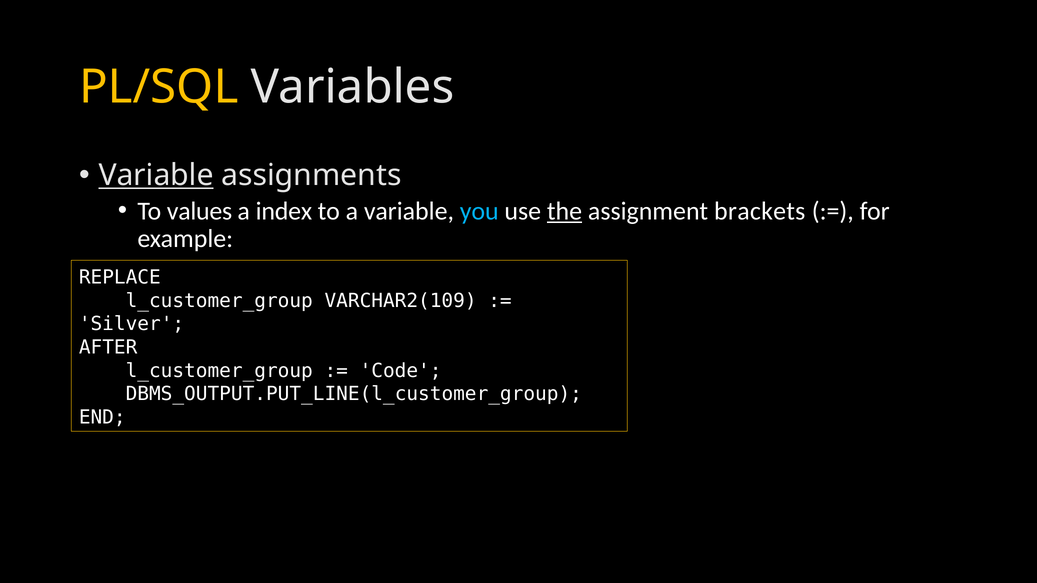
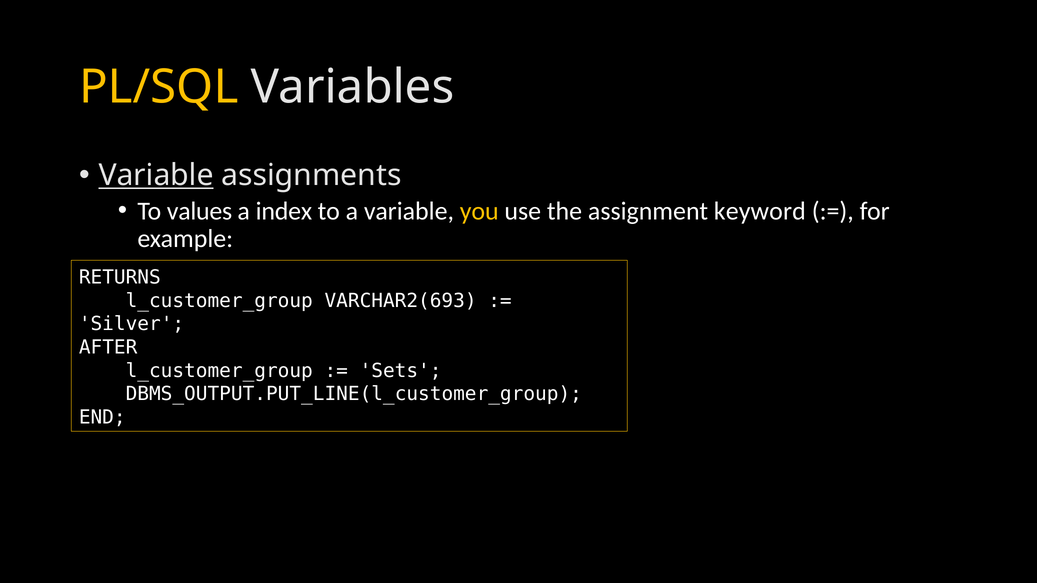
you colour: light blue -> yellow (479, 211)
the underline: present -> none (564, 211)
brackets: brackets -> keyword (760, 211)
REPLACE: REPLACE -> RETURNS (120, 277)
VARCHAR2(109: VARCHAR2(109 -> VARCHAR2(693 (401, 301)
Code: Code -> Sets (401, 371)
